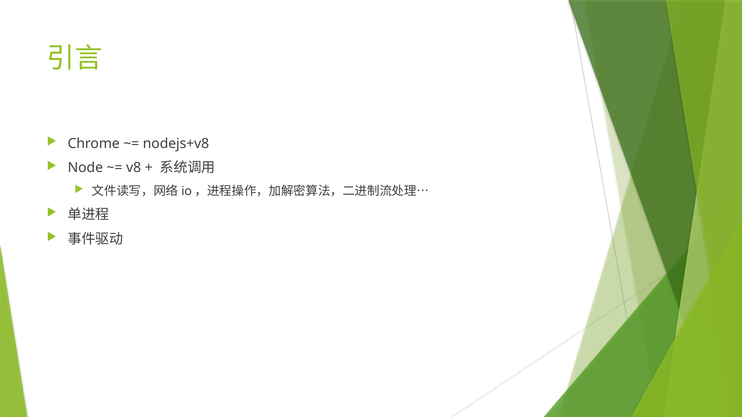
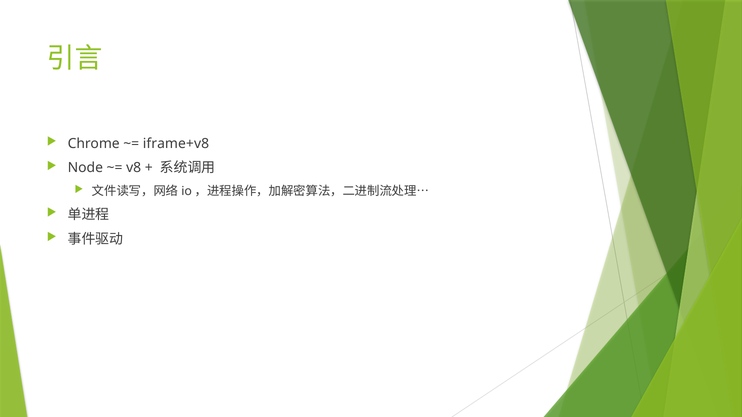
nodejs+v8: nodejs+v8 -> iframe+v8 (176, 144)
